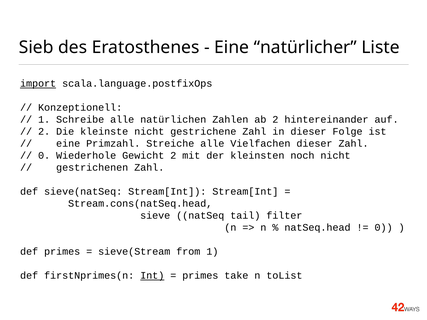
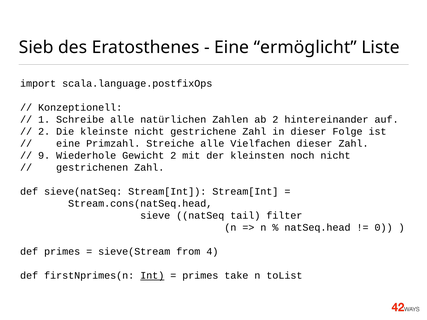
natürlicher: natürlicher -> ermöglicht (305, 47)
import underline: present -> none (38, 84)
0: 0 -> 9 (44, 156)
from 1: 1 -> 4 (212, 252)
